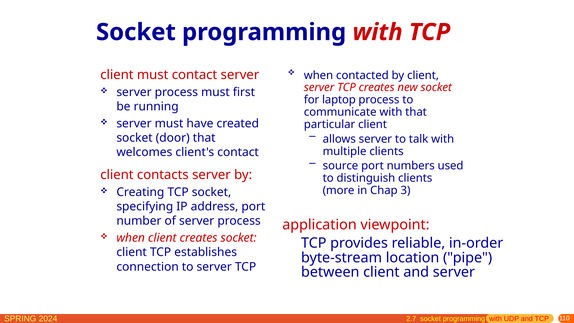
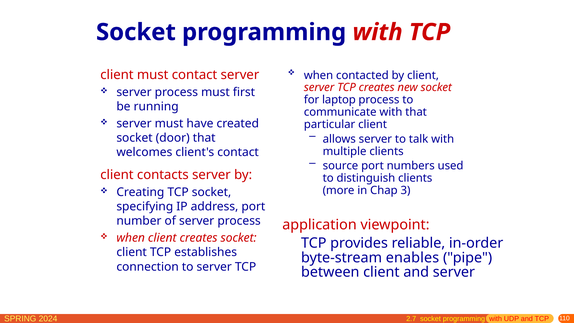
location: location -> enables (412, 257)
